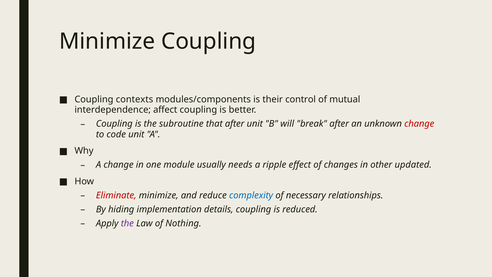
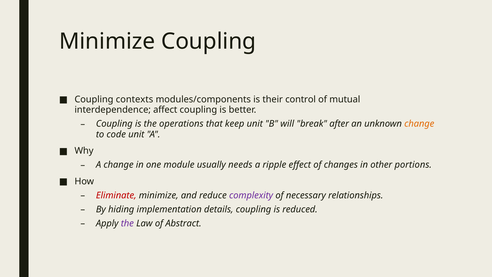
subroutine: subroutine -> operations (181, 124)
that after: after -> keep (235, 124)
change colour: red -> orange (419, 124)
updated: updated -> portions (413, 165)
complexity colour: blue -> purple (251, 195)
Nothing: Nothing -> Abstract (183, 223)
